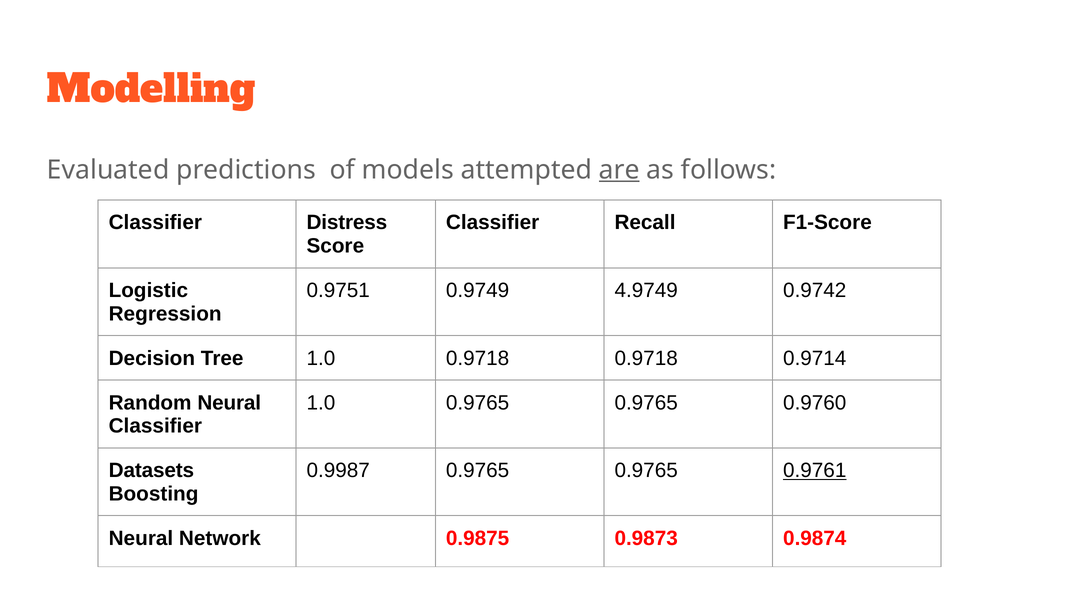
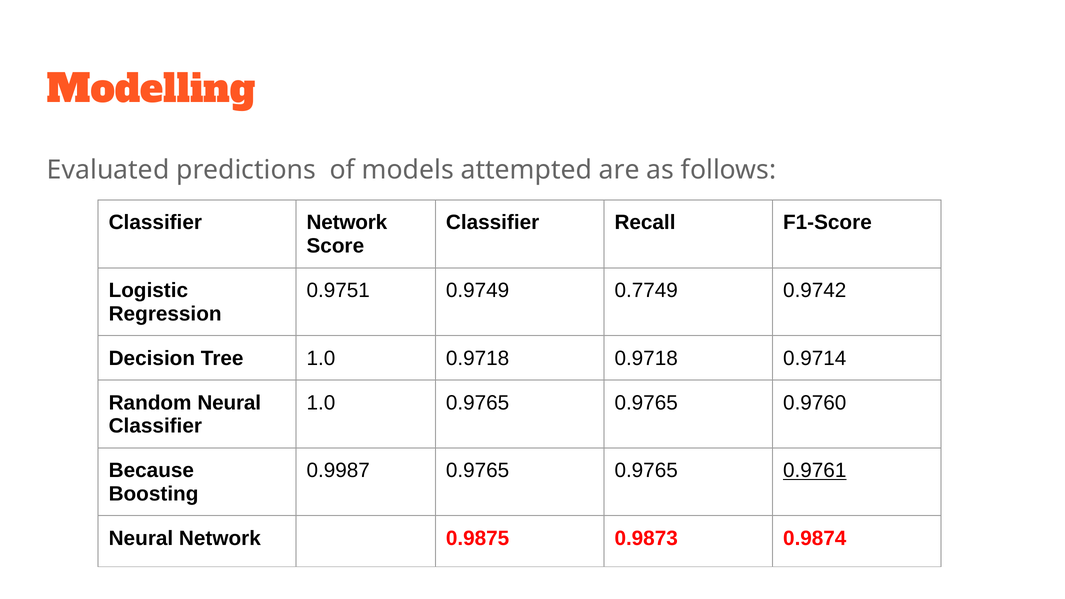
are underline: present -> none (619, 170)
Classifier Distress: Distress -> Network (347, 223)
4.9749: 4.9749 -> 0.7749 (646, 290)
Datasets: Datasets -> Because (151, 471)
